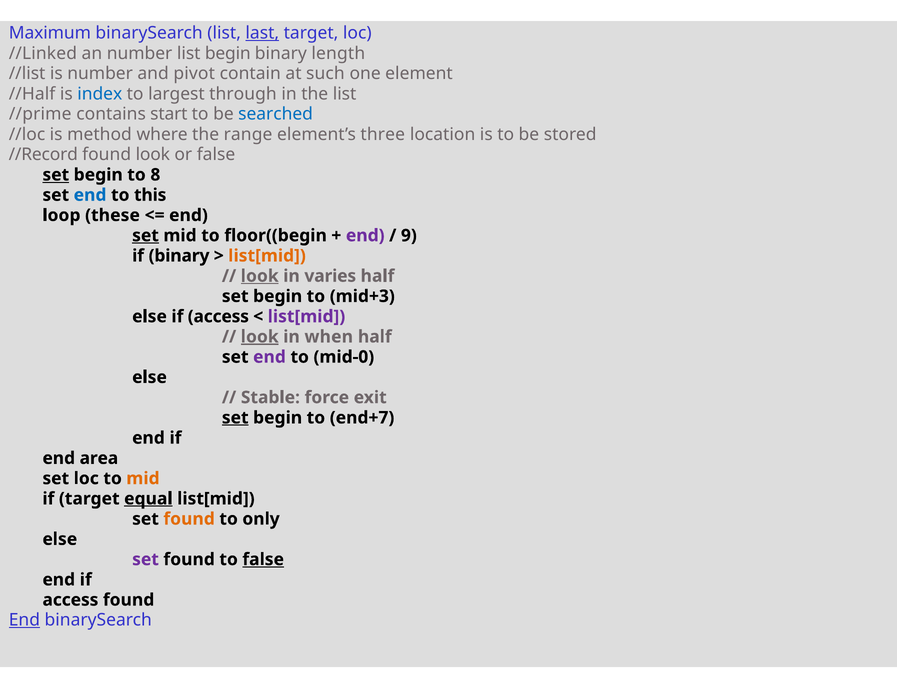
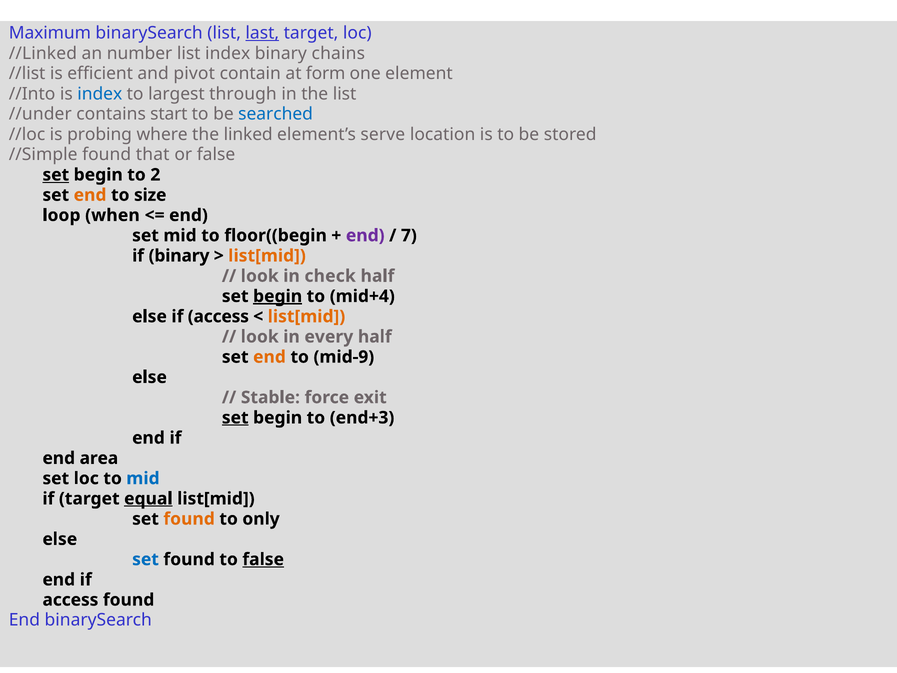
list begin: begin -> index (228, 53)
length: length -> chains (338, 53)
is number: number -> efficient (100, 74)
such: such -> form (326, 74)
//Half: //Half -> //Into (32, 94)
//prime: //prime -> //under (40, 114)
method: method -> probing (100, 134)
range: range -> linked (248, 134)
three: three -> serve (383, 134)
//Record: //Record -> //Simple (43, 155)
found look: look -> that (153, 155)
8: 8 -> 2 (155, 175)
end colour: blue -> orange (90, 195)
this: this -> size (150, 195)
these: these -> when (112, 215)
set underline: present -> none (146, 235)
9: 9 -> 7 (409, 235)
look underline: present -> none (260, 276)
varies: varies -> check (330, 276)
begin underline: none -> present (278, 296)
mid+3: mid+3 -> mid+4 (362, 296)
list[mid colour: purple -> orange (306, 316)
look underline: present -> none (260, 337)
when: when -> every (329, 337)
end colour: purple -> orange (269, 357)
mid-0: mid-0 -> mid-9 (344, 357)
end+7: end+7 -> end+3 (362, 418)
mid colour: orange -> blue (143, 478)
set colour: purple -> blue (146, 559)
End underline: present -> none (24, 620)
